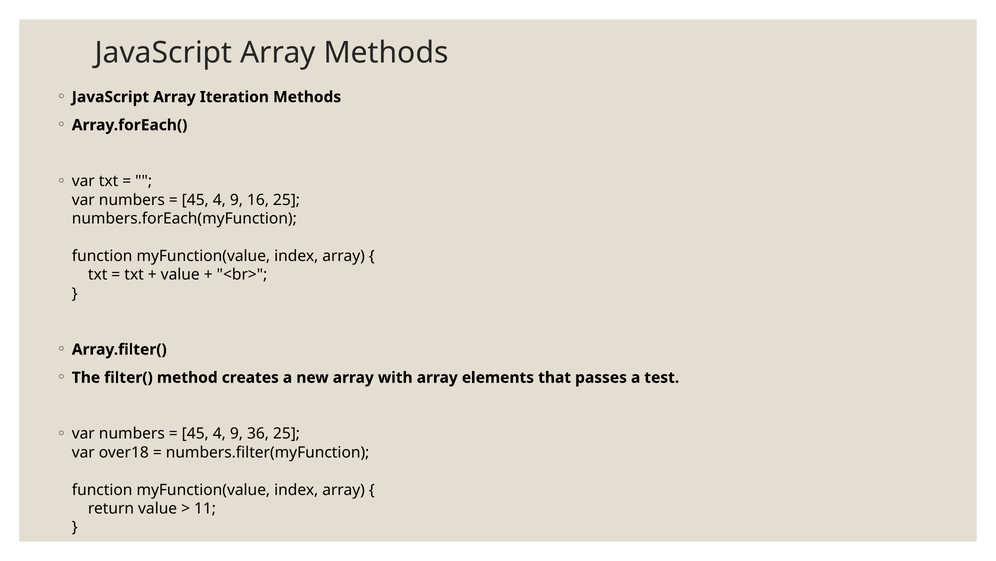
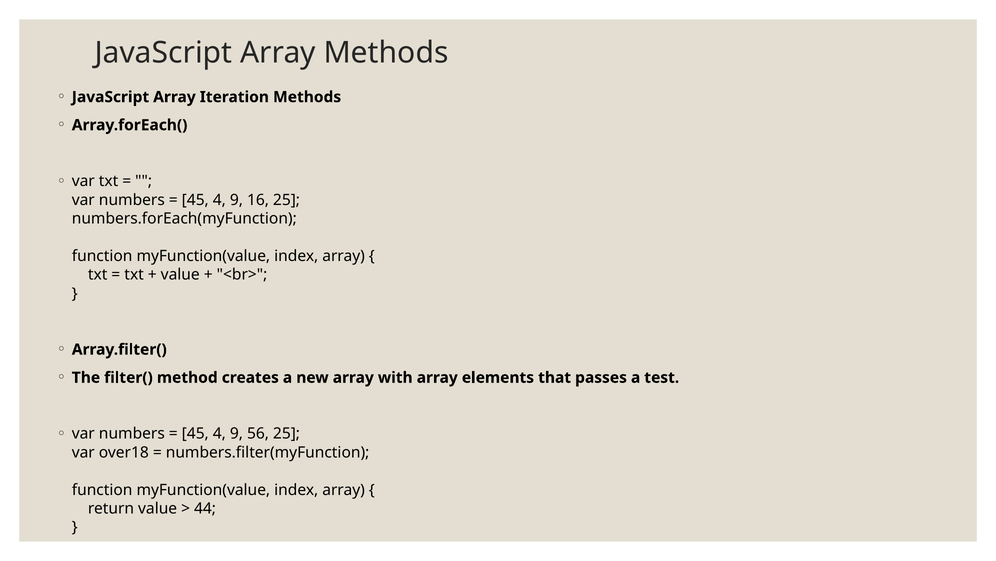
36: 36 -> 56 (258, 433)
11: 11 -> 44 (205, 508)
